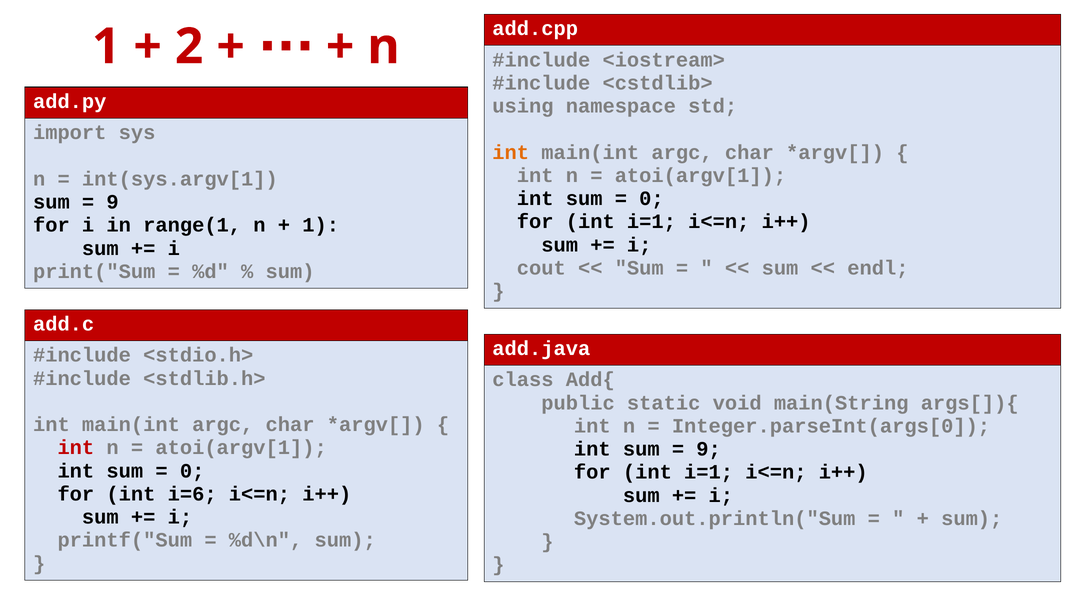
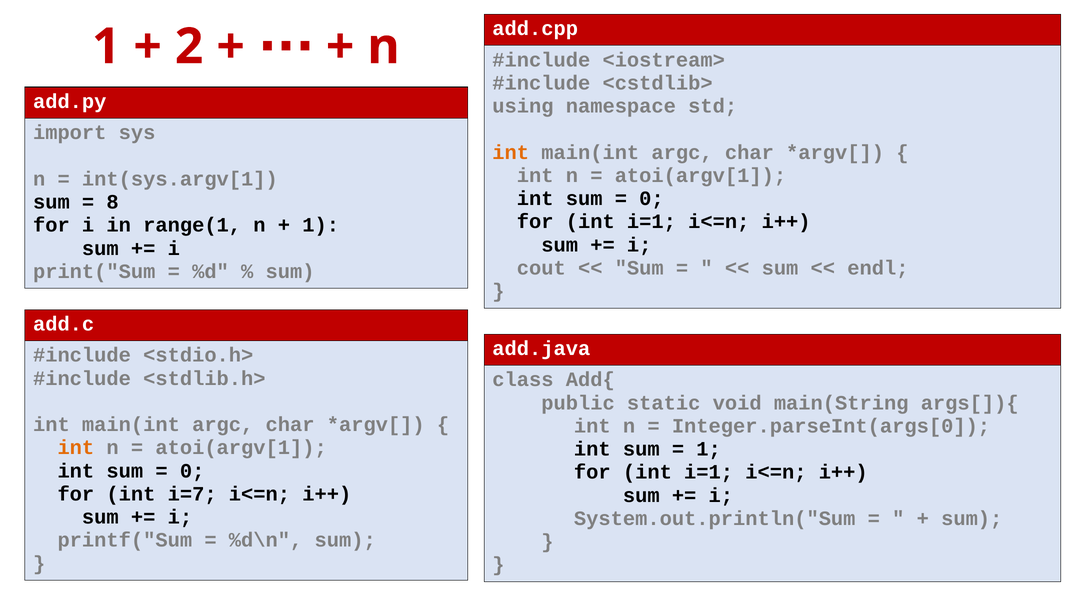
9: 9 -> 8 (113, 202)
int colour: red -> orange (76, 448)
9: 9 -> 1 (709, 449)
i=6: i=6 -> i=7 (192, 494)
